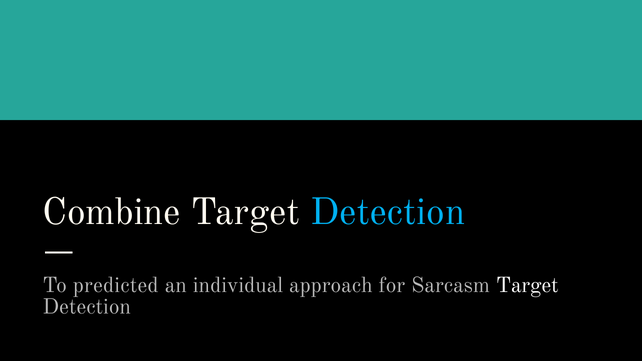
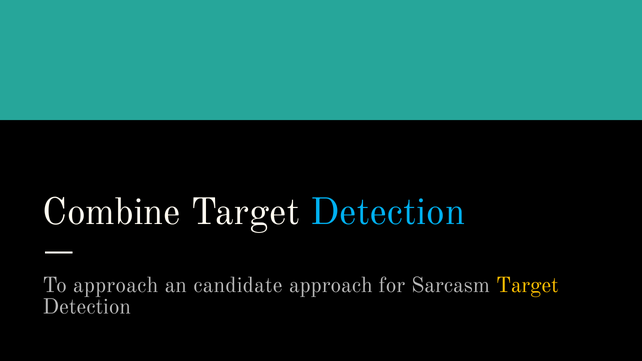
To predicted: predicted -> approach (116, 285)
individual: individual -> candidate (238, 285)
Target colour: white -> yellow (527, 285)
